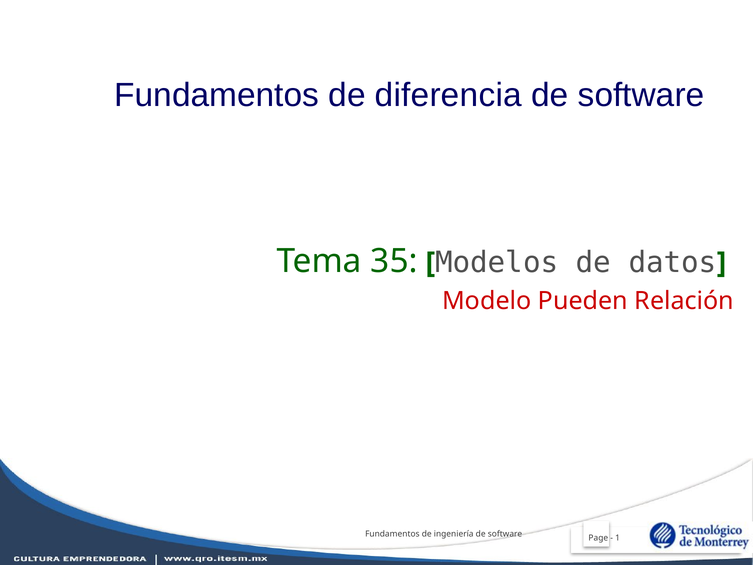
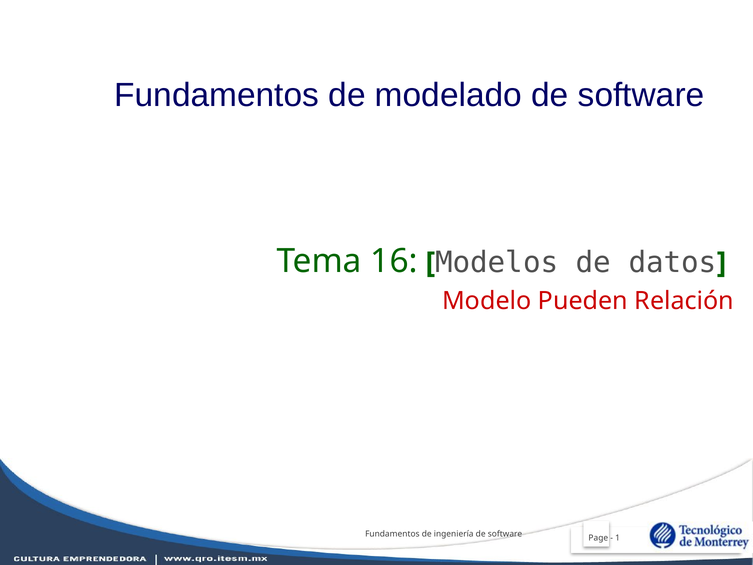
diferencia: diferencia -> modelado (448, 95)
35: 35 -> 16 (394, 261)
